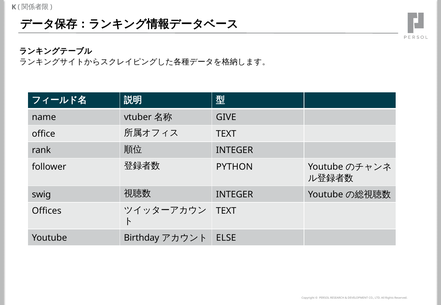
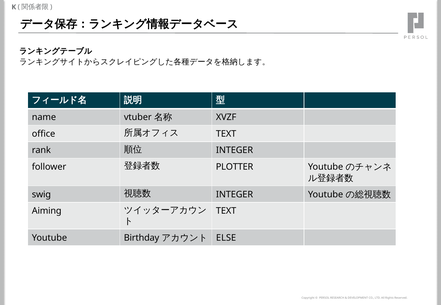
GIVE: GIVE -> XVZF (226, 117)
PYTHON: PYTHON -> PLOTTER (235, 167)
Offices: Offices -> Aiming (47, 211)
